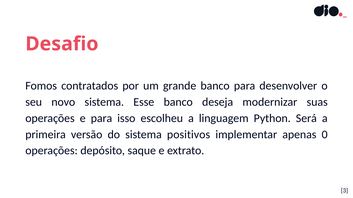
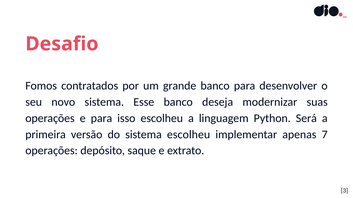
sistema positivos: positivos -> escolheu (189, 135)
0: 0 -> 7 (325, 135)
